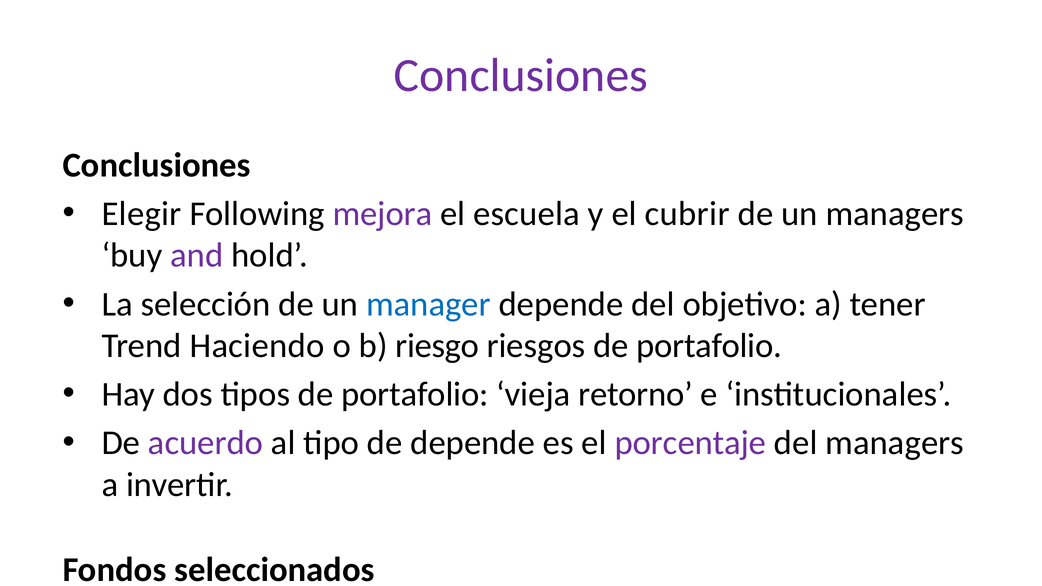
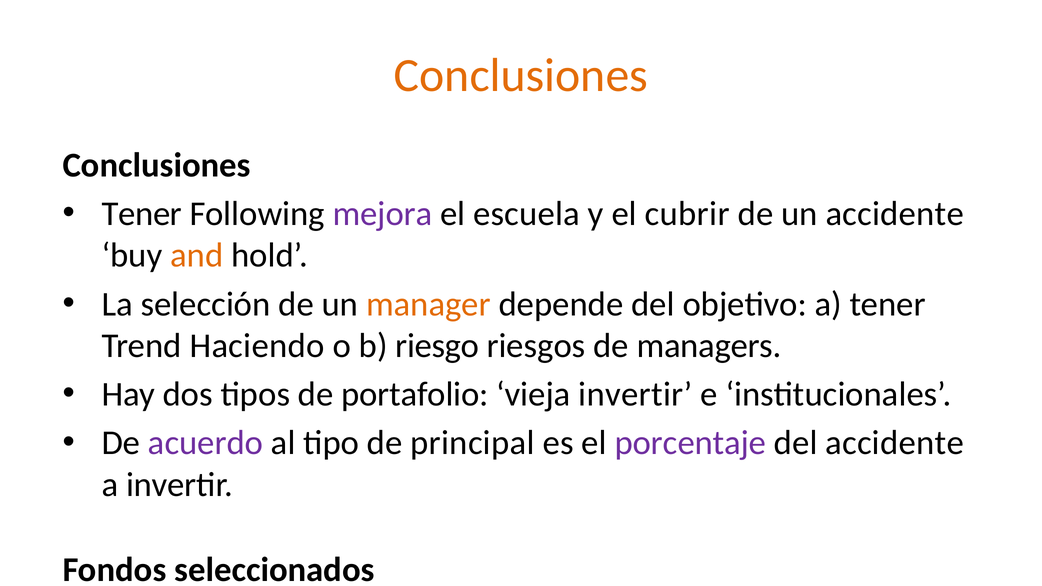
Conclusiones colour: purple -> orange (521, 76)
Elegir: Elegir -> Tener (142, 214)
un managers: managers -> accidente (895, 214)
and colour: purple -> orange (197, 256)
manager colour: blue -> orange (428, 304)
riesgos de portafolio: portafolio -> managers (709, 346)
vieja retorno: retorno -> invertir (635, 394)
de depende: depende -> principal (472, 443)
del managers: managers -> accidente (895, 443)
